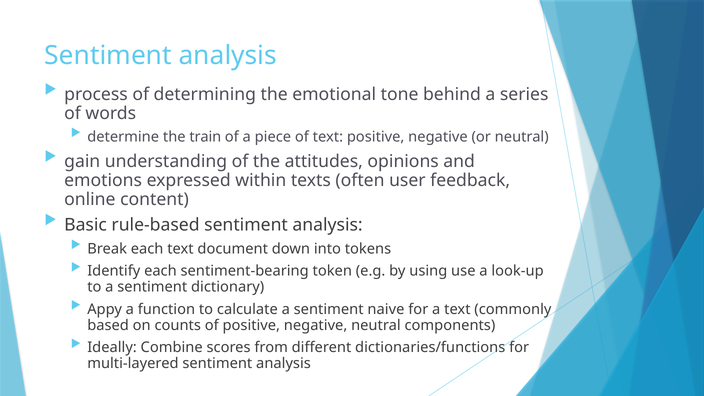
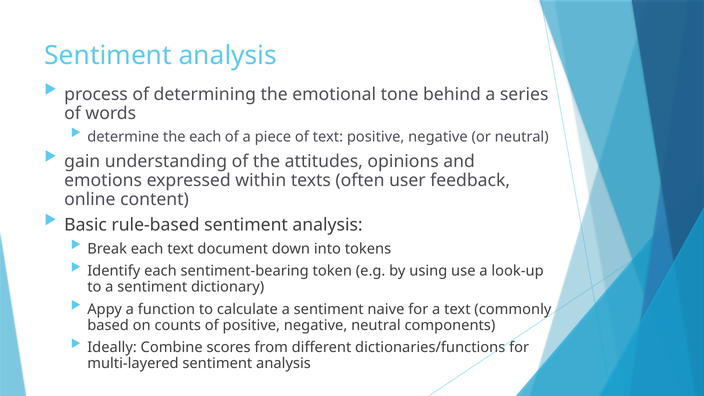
the train: train -> each (205, 137)
